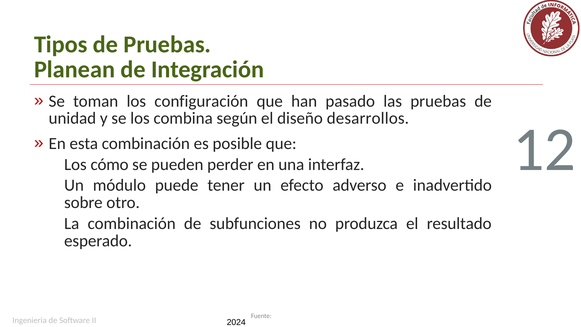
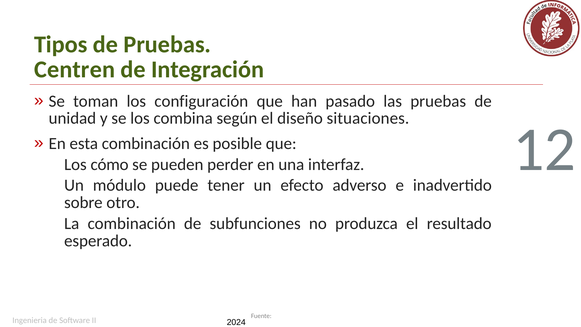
Planean: Planean -> Centren (75, 69)
desarrollos: desarrollos -> situaciones (368, 118)
